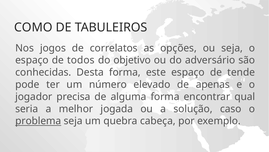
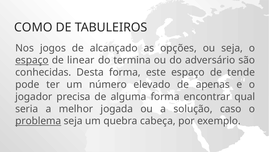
correlatos: correlatos -> alcançado (114, 48)
espaço underline: none -> present (32, 60)
todos: todos -> linear (81, 60)
objetivo: objetivo -> termina (132, 60)
